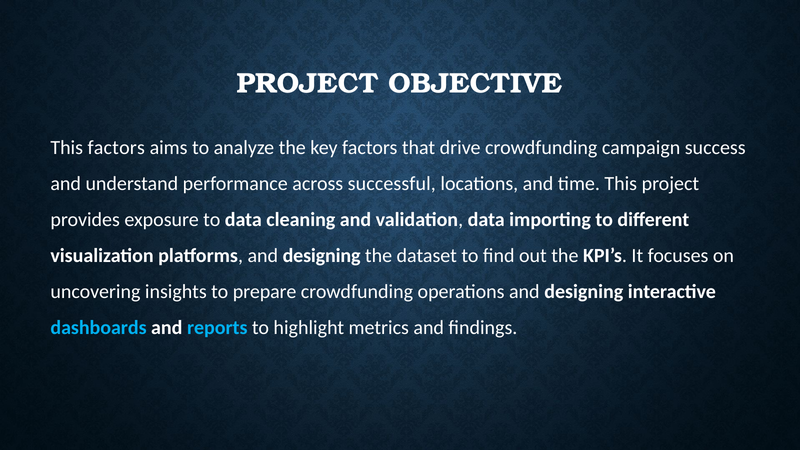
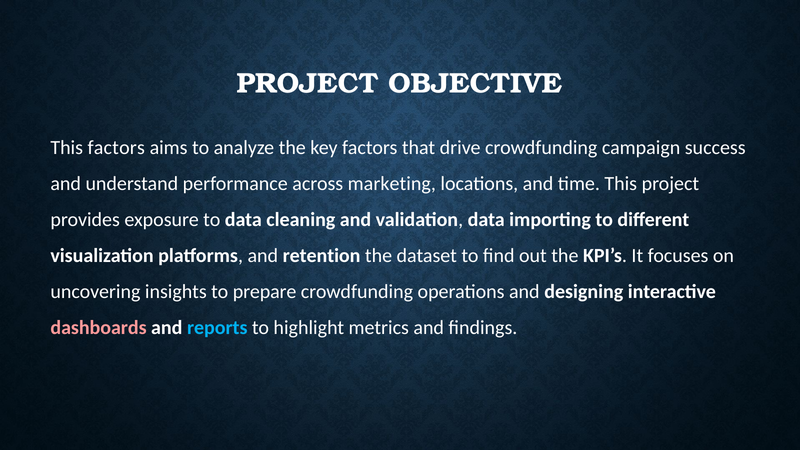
successful: successful -> marketing (392, 184)
platforms and designing: designing -> retention (322, 256)
dashboards colour: light blue -> pink (99, 328)
